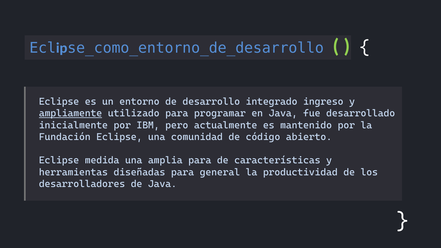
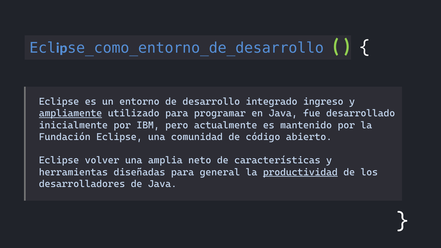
medida: medida -> volver (102, 160)
amplia para: para -> neto (200, 160)
productividad underline: none -> present (300, 172)
